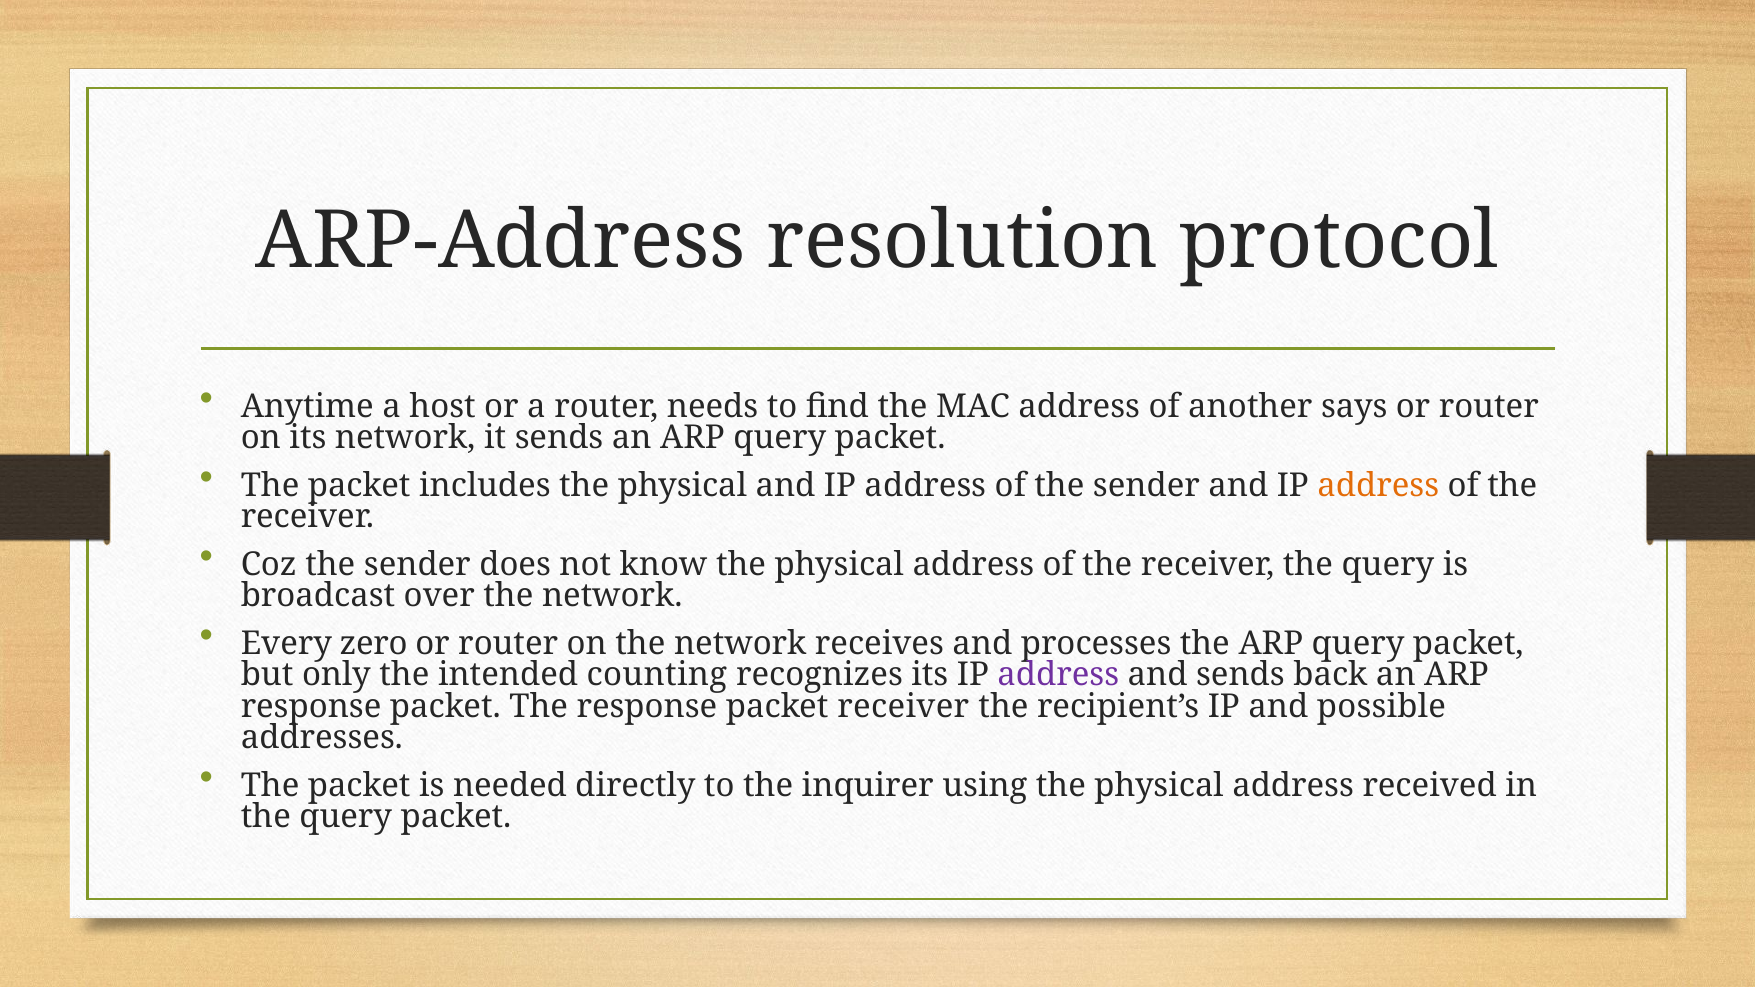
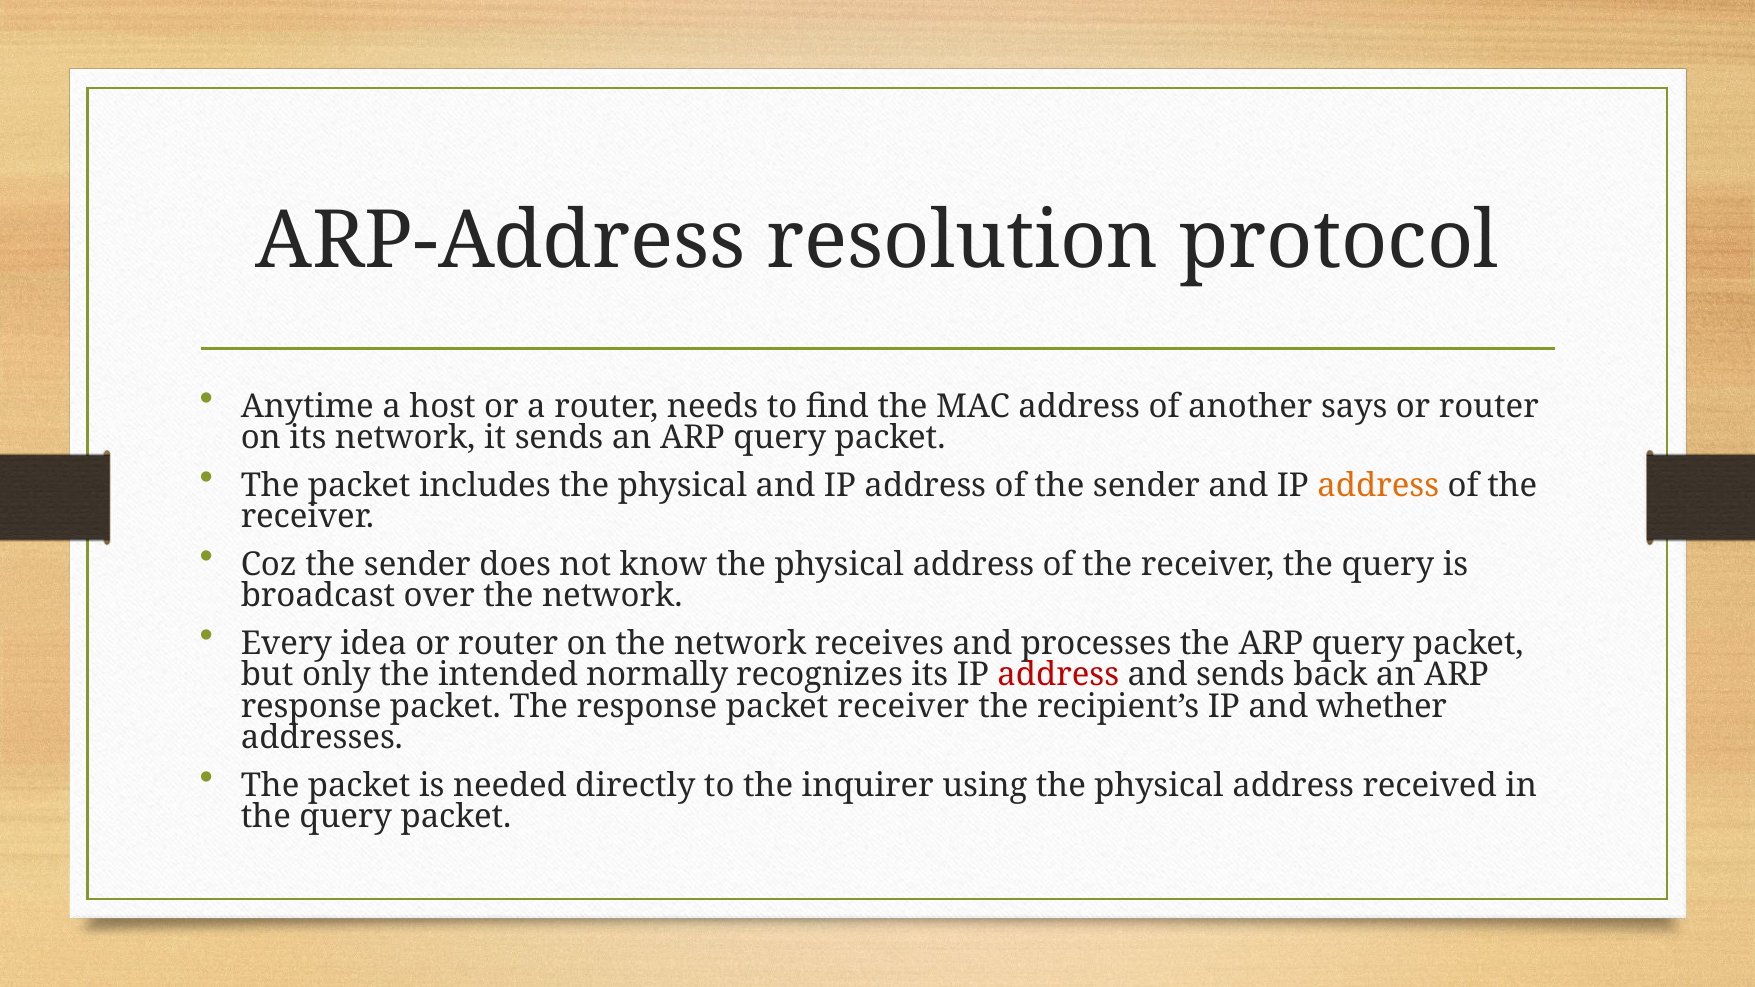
zero: zero -> idea (374, 643)
counting: counting -> normally (657, 675)
address colour: purple -> red (1058, 675)
possible: possible -> whether (1382, 707)
